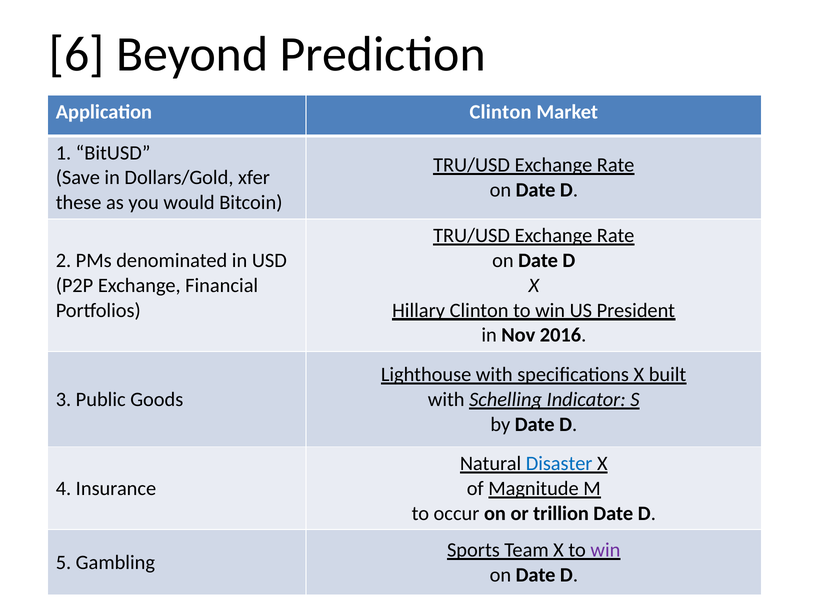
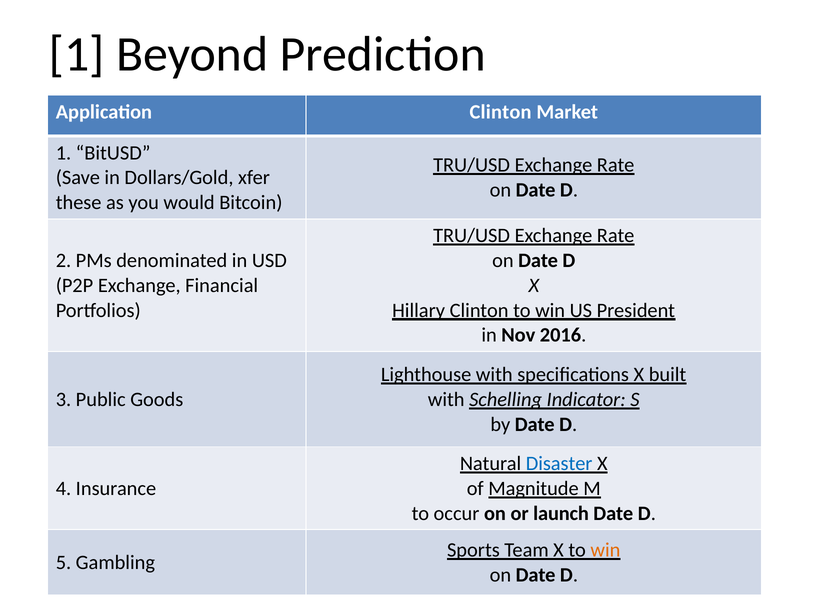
6: 6 -> 1 (77, 54)
trillion: trillion -> launch (561, 513)
win colour: purple -> orange (605, 550)
